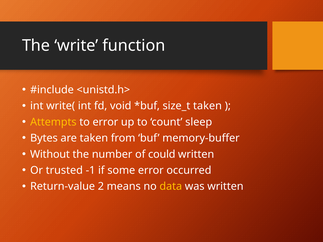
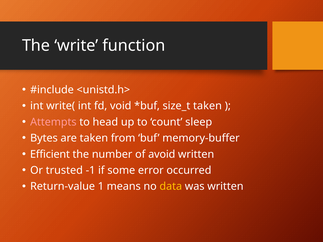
Attempts colour: yellow -> pink (53, 122)
to error: error -> head (105, 122)
Without: Without -> Efficient (50, 154)
could: could -> avoid (162, 154)
2: 2 -> 1 (101, 187)
